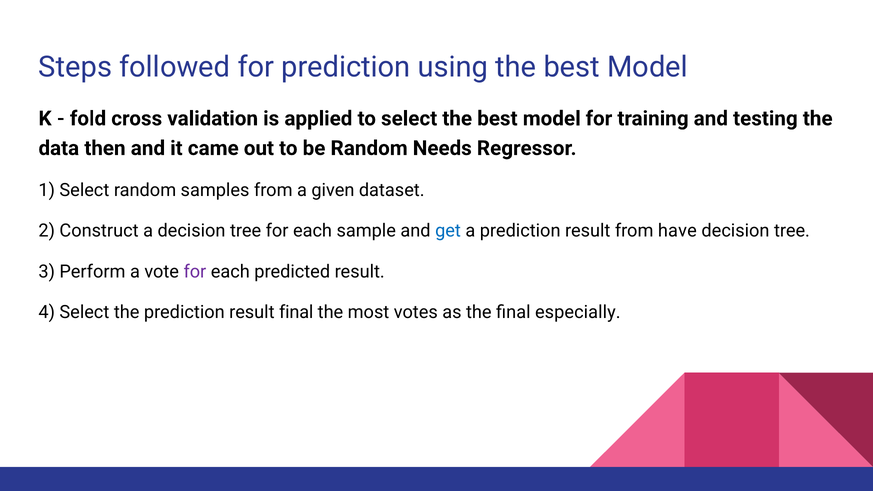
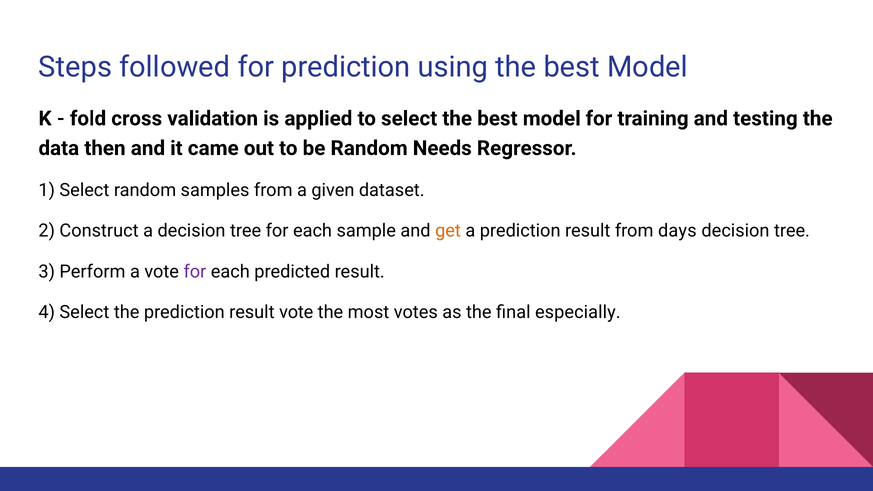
get colour: blue -> orange (448, 231)
have: have -> days (677, 231)
result final: final -> vote (296, 312)
